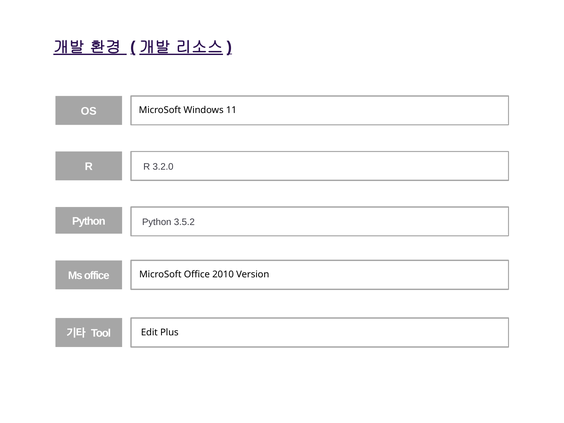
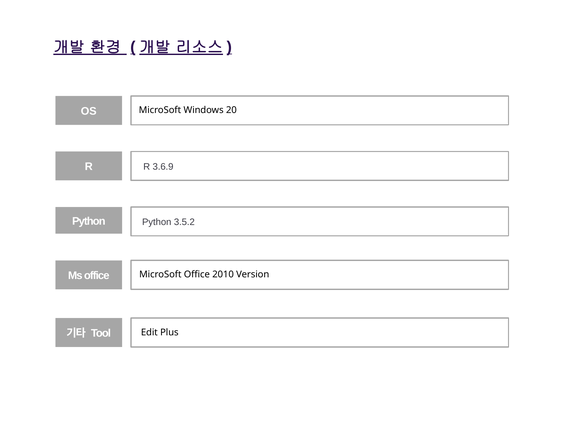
11: 11 -> 20 (231, 110)
3.2.0: 3.2.0 -> 3.6.9 (163, 167)
